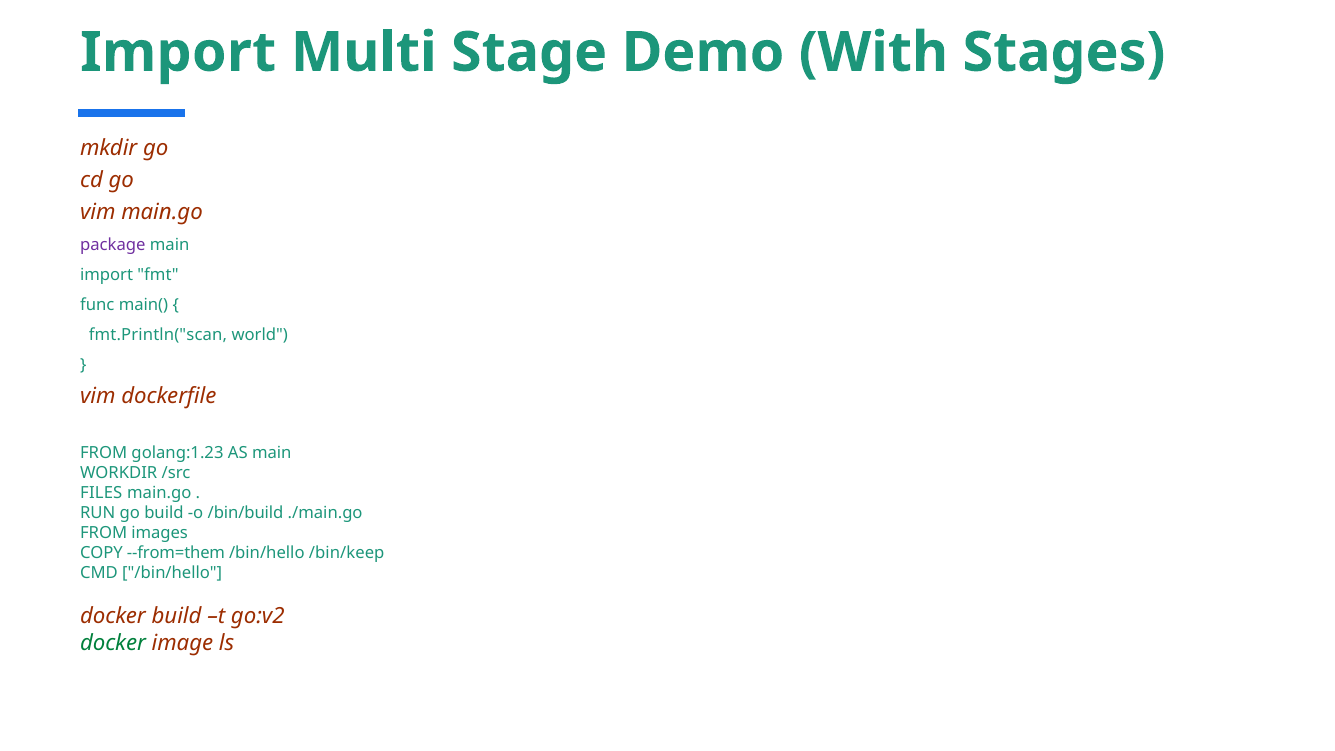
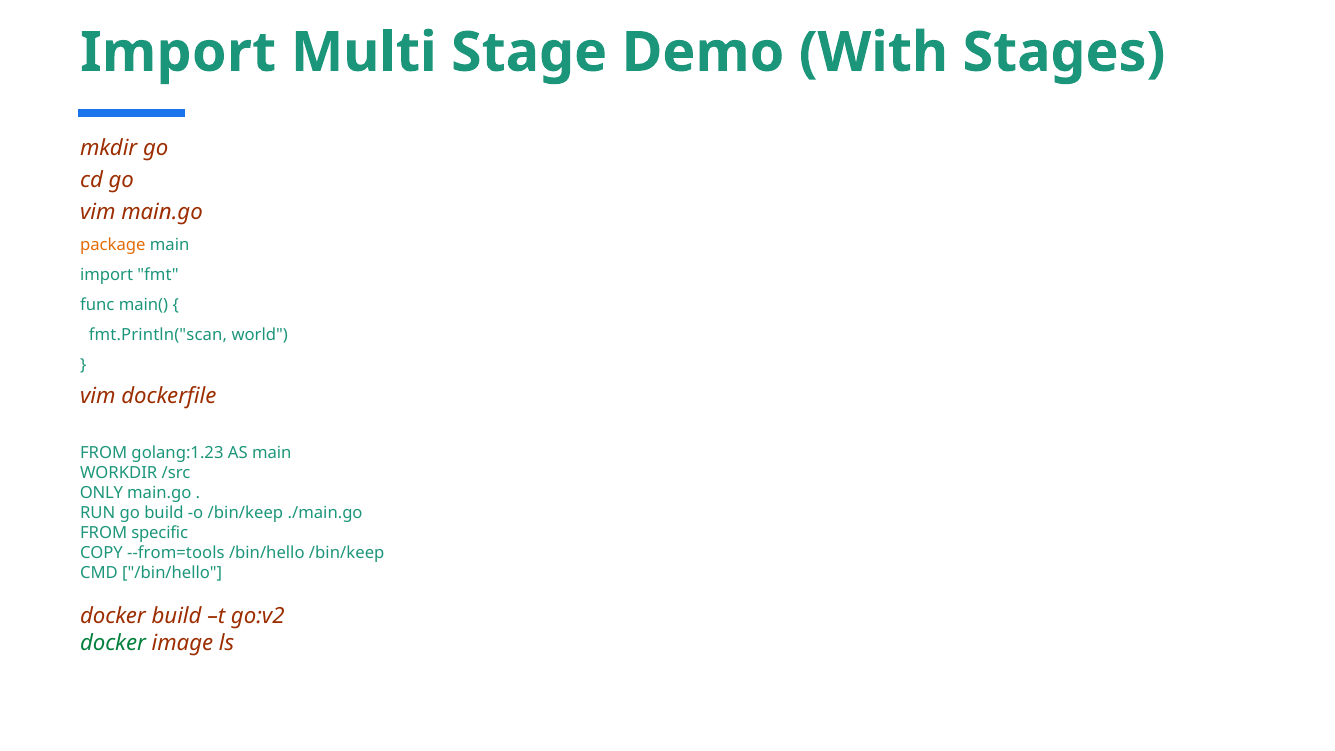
package colour: purple -> orange (113, 245)
FILES: FILES -> ONLY (101, 493)
o /bin/build: /bin/build -> /bin/keep (245, 513)
images: images -> specific (160, 533)
--from=them: --from=them -> --from=tools (176, 553)
